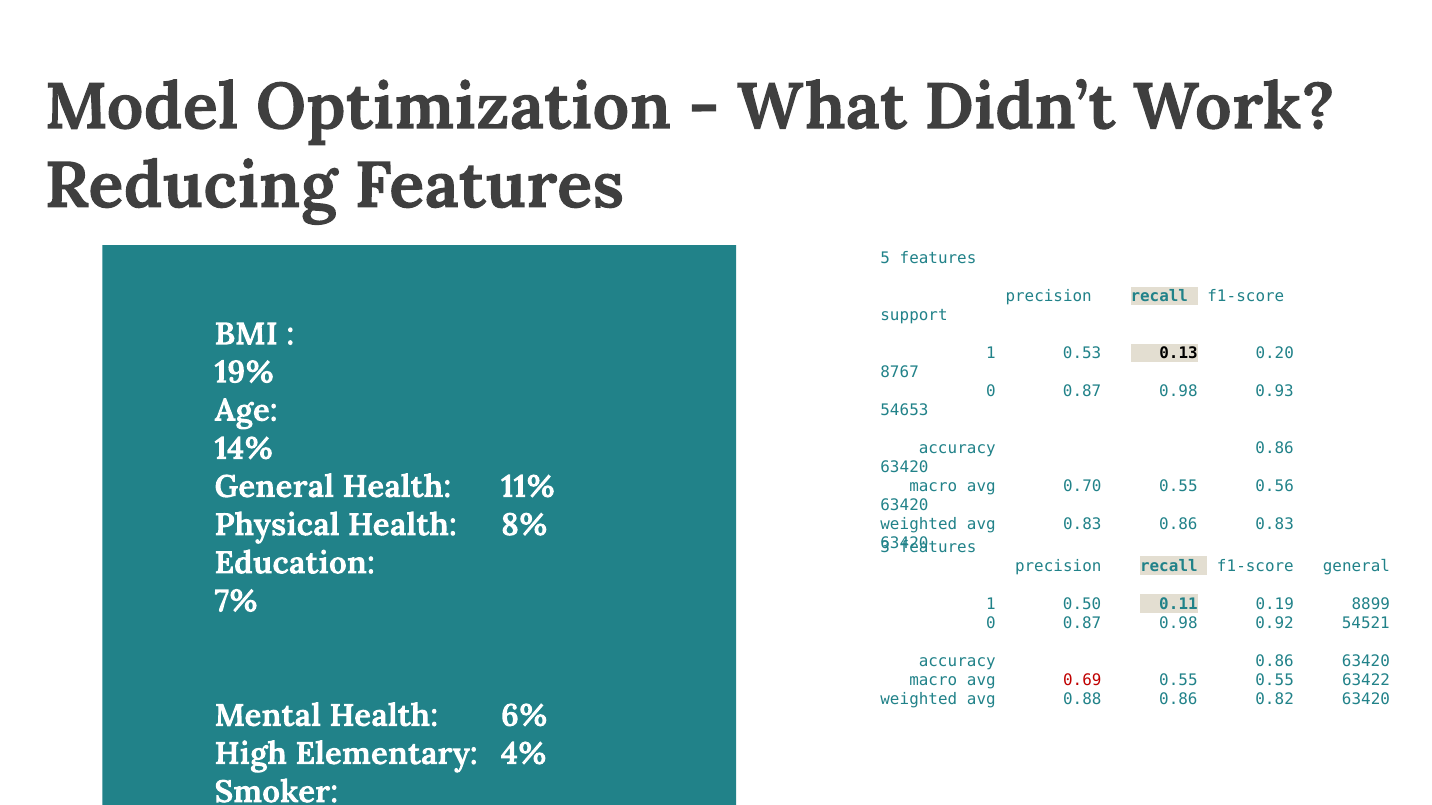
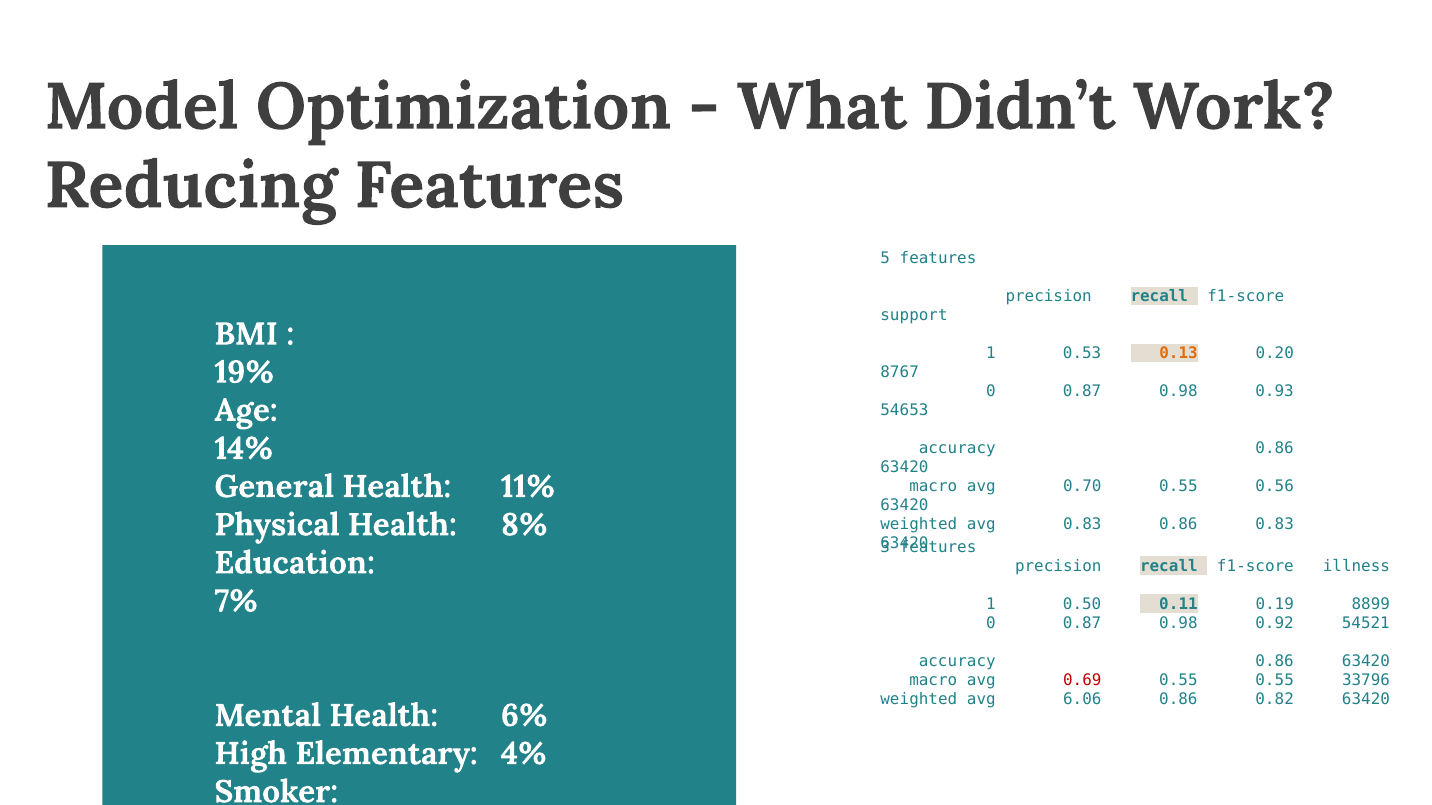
0.13 colour: black -> orange (1179, 353)
f1-score general: general -> illness (1356, 566)
63422: 63422 -> 33796 (1366, 681)
0.88: 0.88 -> 6.06 (1082, 700)
